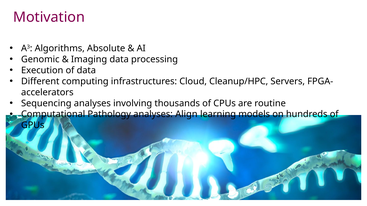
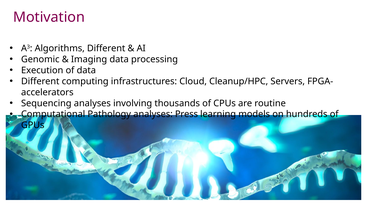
Algorithms Absolute: Absolute -> Different (106, 48)
Align: Align -> Press (186, 114)
